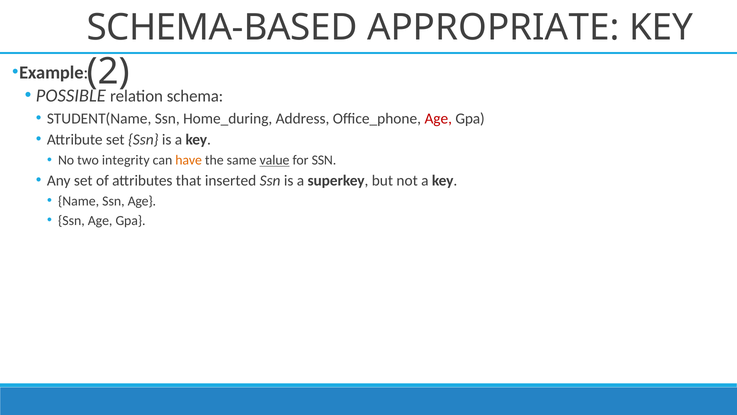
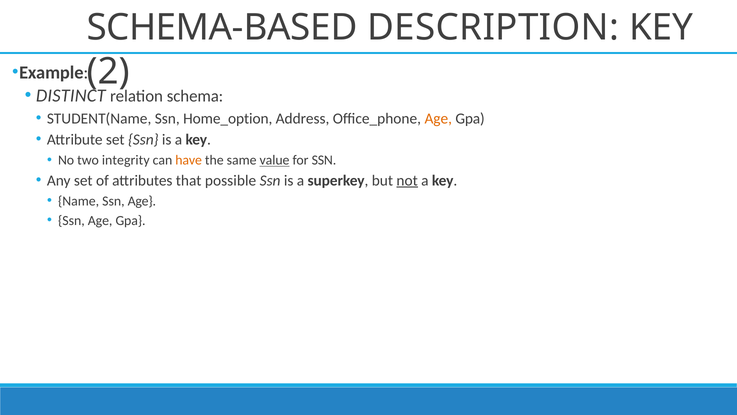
APPROPRIATE: APPROPRIATE -> DESCRIPTION (493, 27)
POSSIBLE: POSSIBLE -> DISTINCT (71, 96)
Home_during: Home_during -> Home_option (228, 118)
Age colour: red -> orange (438, 118)
inserted: inserted -> possible (231, 180)
not underline: none -> present (407, 180)
